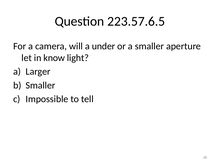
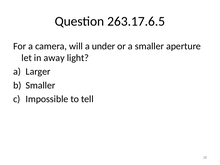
223.57.6.5: 223.57.6.5 -> 263.17.6.5 (136, 21)
know: know -> away (54, 58)
